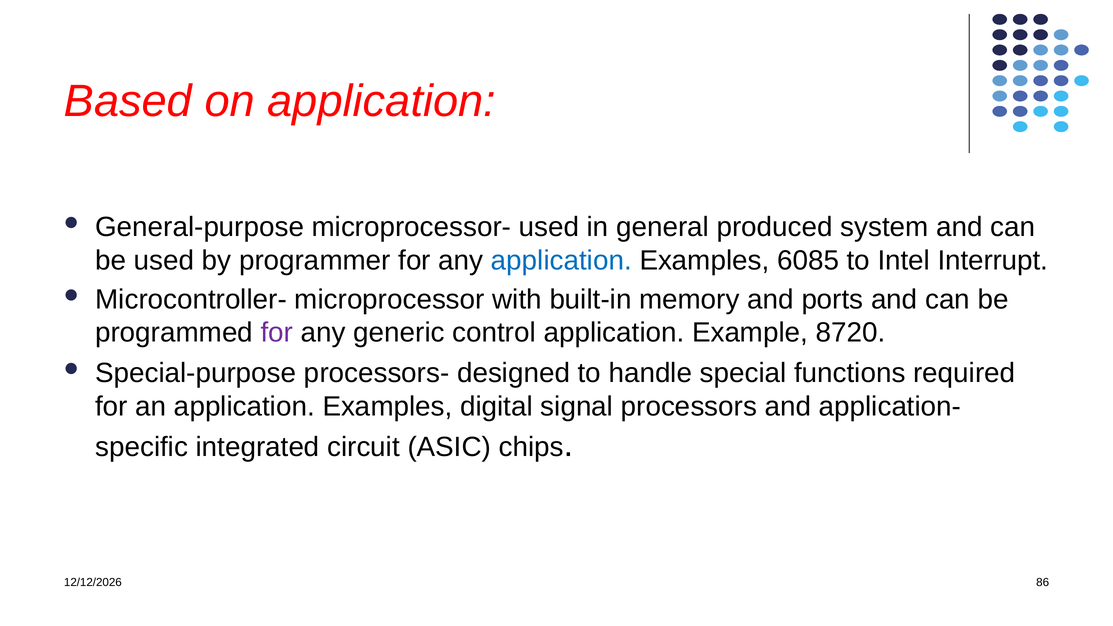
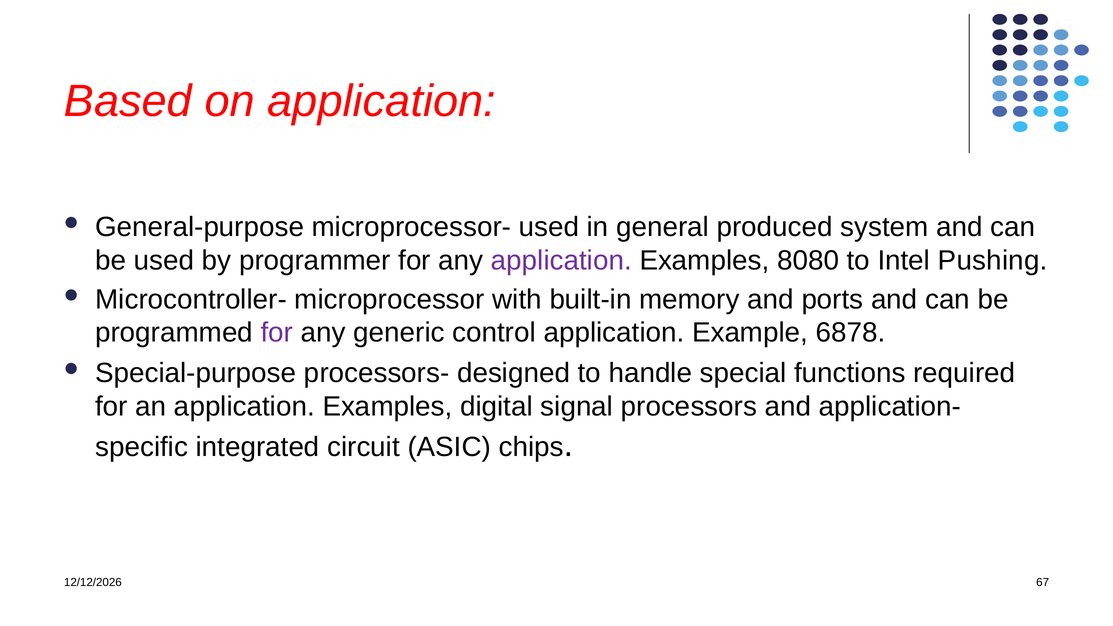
application colour: blue -> purple (561, 260)
6085: 6085 -> 8080 (808, 260)
Interrupt: Interrupt -> Pushing (993, 260)
8720: 8720 -> 6878 (851, 333)
86: 86 -> 67 (1043, 582)
